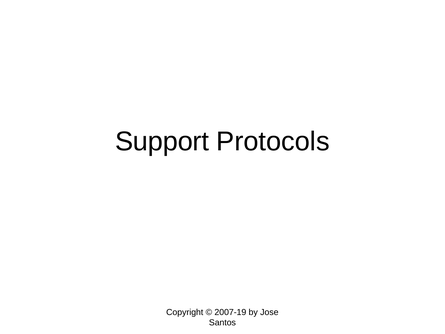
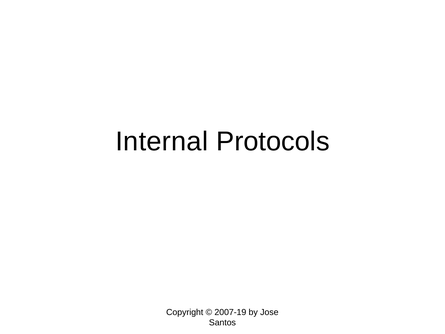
Support: Support -> Internal (162, 141)
